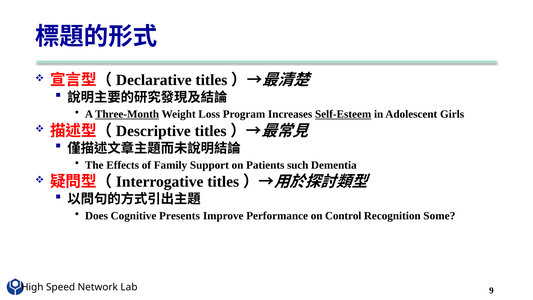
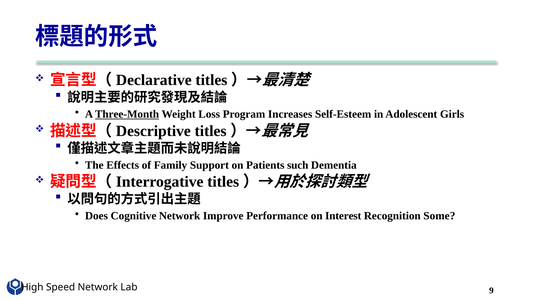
Self-Esteem underline: present -> none (343, 114)
Cognitive Presents: Presents -> Network (180, 216)
Control: Control -> Interest (343, 216)
